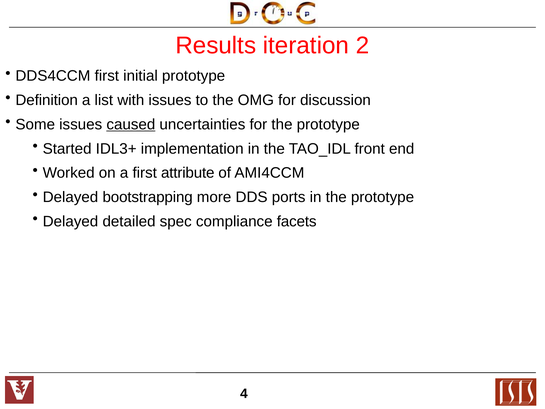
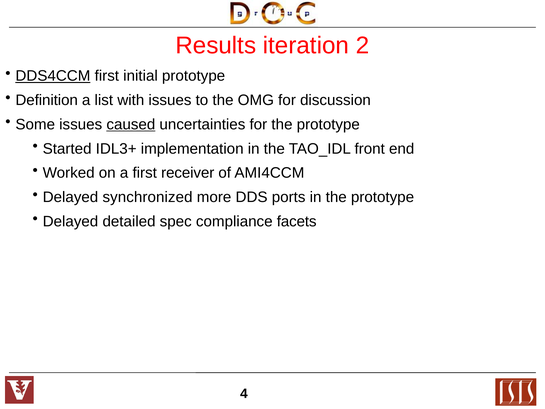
DDS4CCM underline: none -> present (53, 76)
attribute: attribute -> receiver (188, 173)
bootstrapping: bootstrapping -> synchronized (148, 197)
